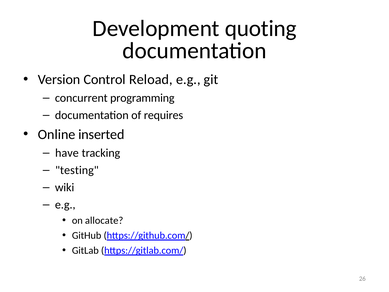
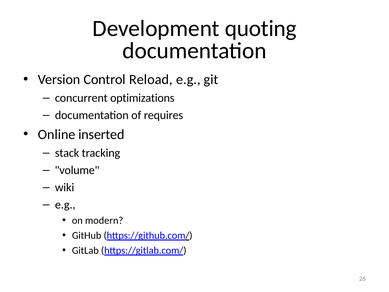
programming: programming -> optimizations (142, 98)
have: have -> stack (67, 153)
testing: testing -> volume (77, 170)
allocate: allocate -> modern (104, 220)
